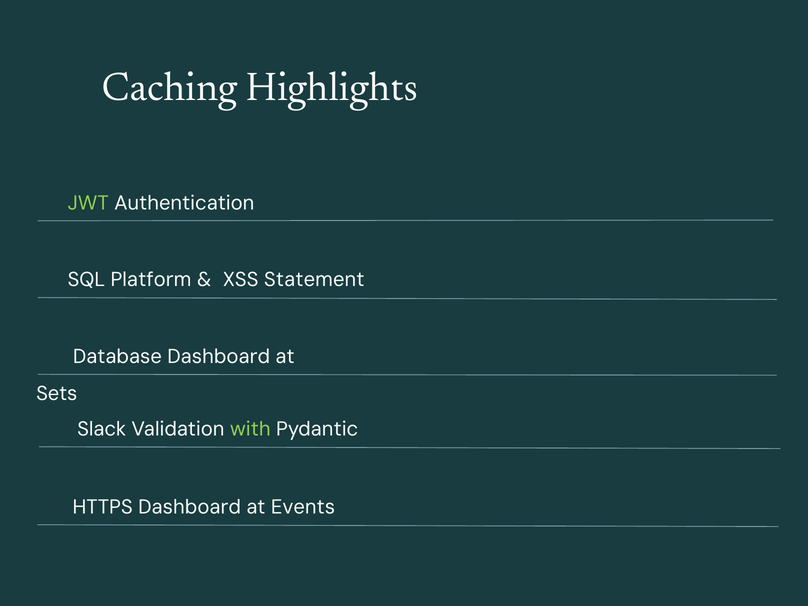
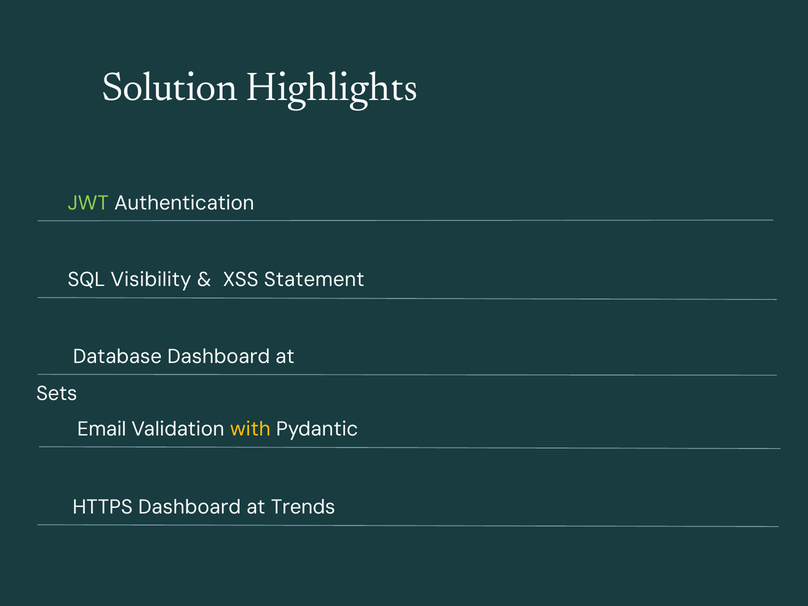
Caching: Caching -> Solution (170, 87)
Platform: Platform -> Visibility (151, 280)
Slack: Slack -> Email (102, 429)
with colour: light green -> yellow (250, 429)
Events: Events -> Trends (303, 507)
